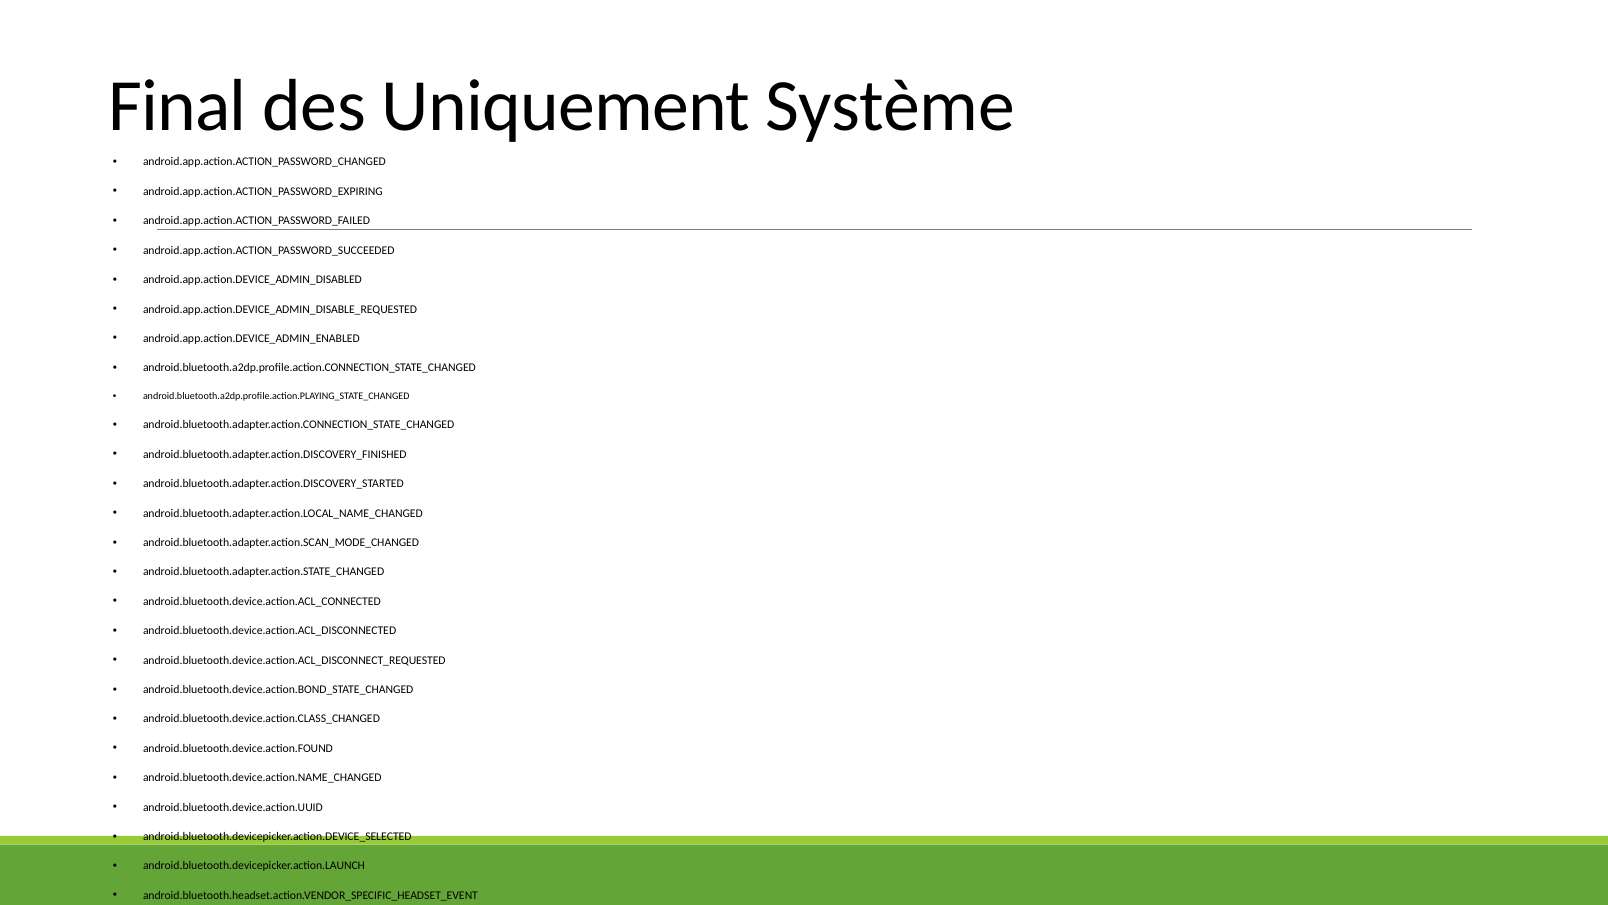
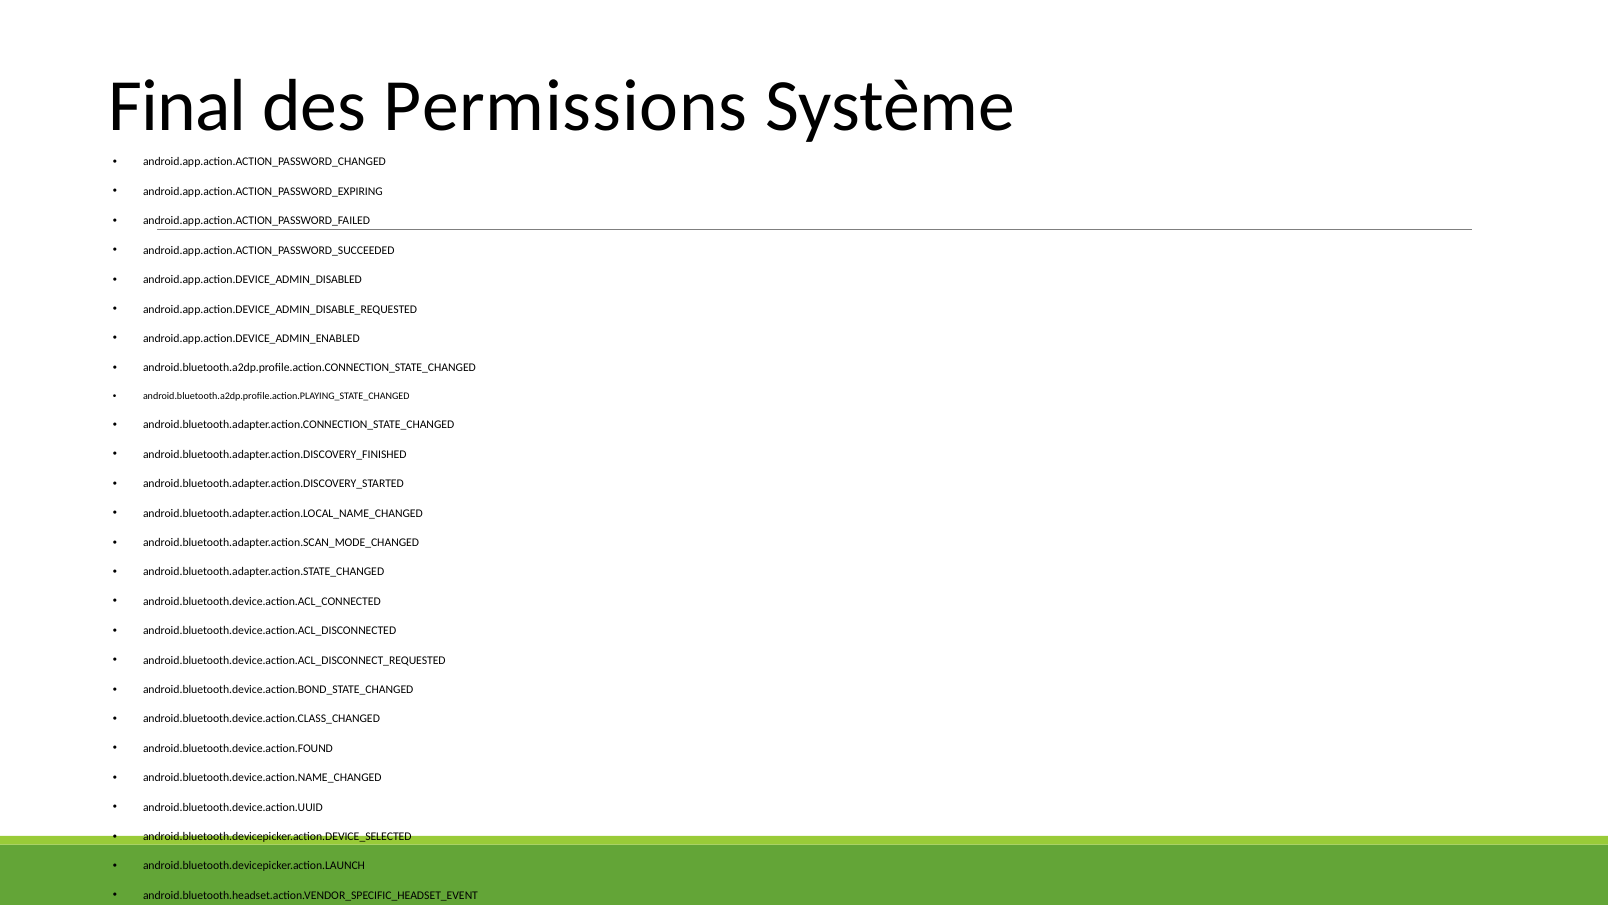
Uniquement: Uniquement -> Permissions (565, 106)
